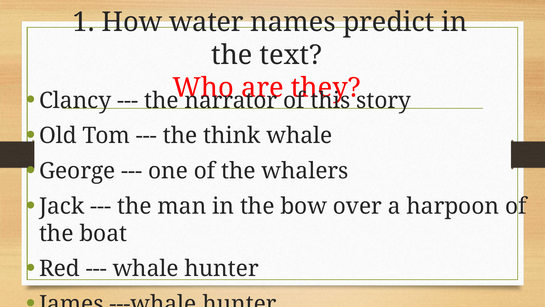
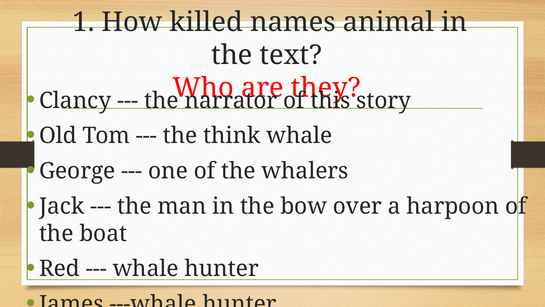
water: water -> killed (206, 22)
predict: predict -> animal (388, 22)
